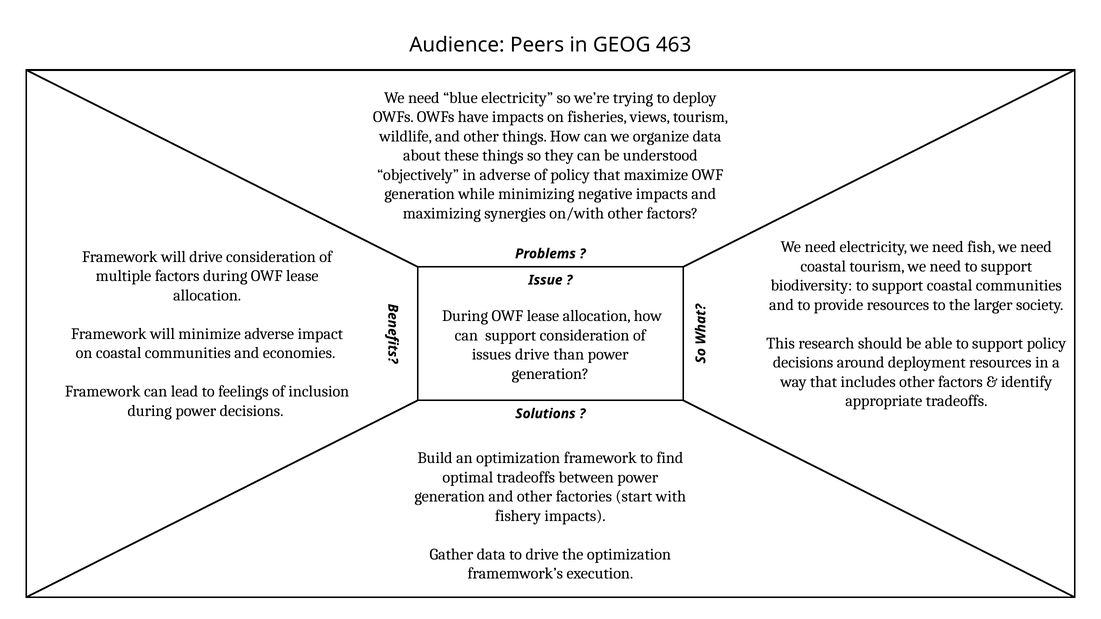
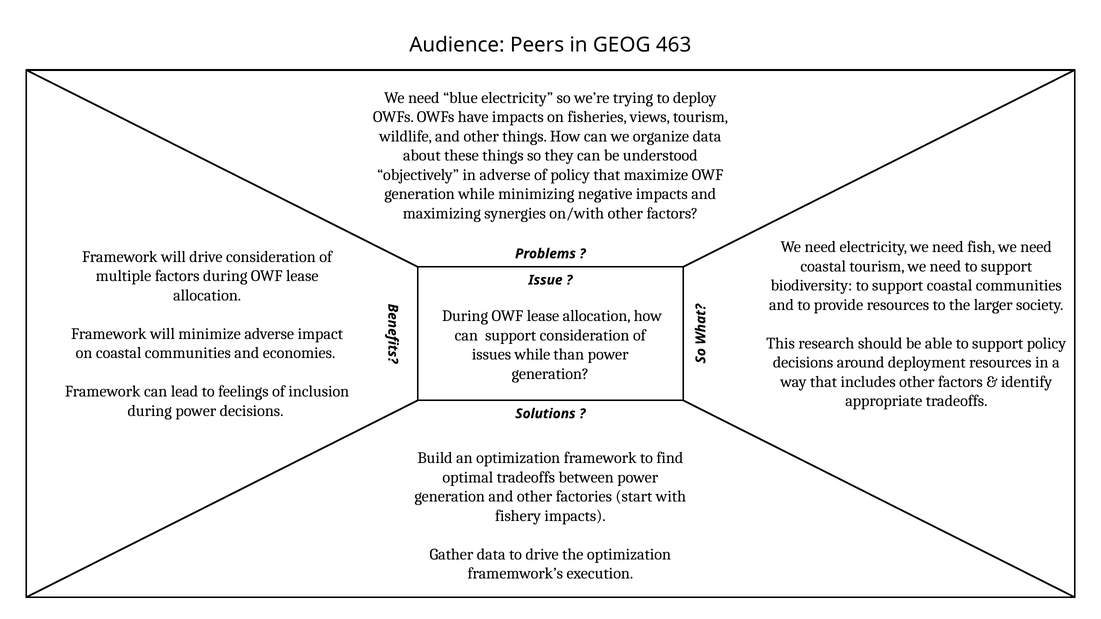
issues drive: drive -> while (532, 355)
